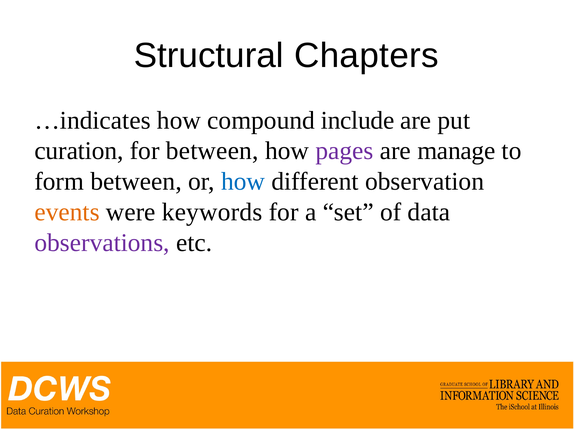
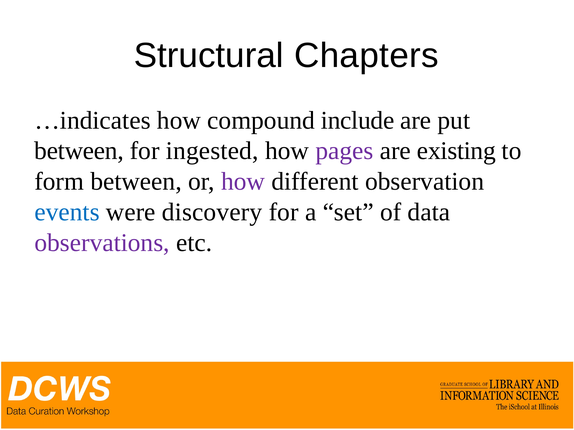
curation: curation -> between (79, 151)
for between: between -> ingested (212, 151)
manage: manage -> existing (456, 151)
how colour: blue -> purple (243, 182)
events colour: orange -> blue (67, 212)
keywords: keywords -> discovery (212, 212)
